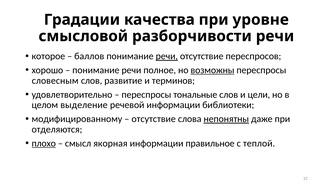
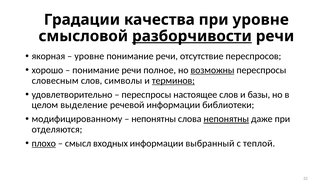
разборчивости underline: none -> present (192, 36)
которое: которое -> якорная (48, 56)
баллов: баллов -> уровне (89, 56)
речи underline: present -> none (167, 56)
развитие: развитие -> символы (123, 81)
терминов underline: none -> present (173, 81)
тональные: тональные -> настоящее (195, 95)
цели: цели -> базы (259, 95)
отсутствие: отсутствие -> непонятны (154, 119)
якорная: якорная -> входных (111, 144)
правильное: правильное -> выбранный (210, 144)
